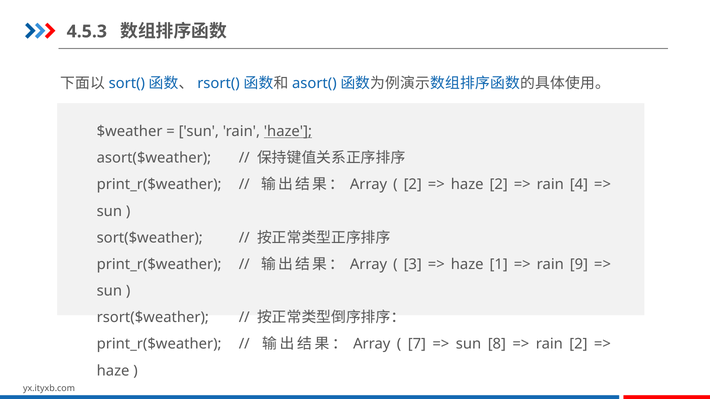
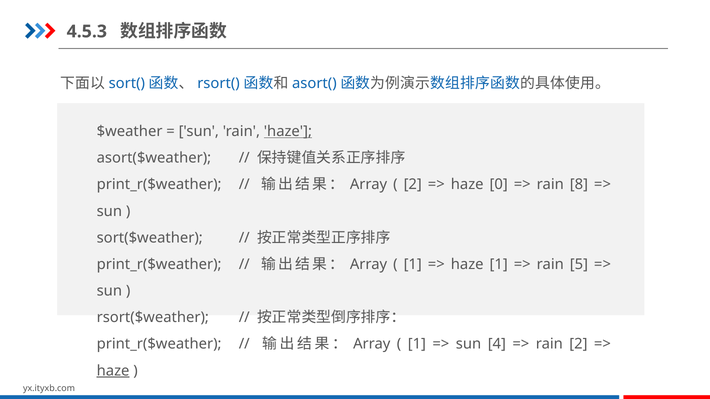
haze 2: 2 -> 0 (499, 185)
4: 4 -> 8 (579, 185)
3: 3 -> 1 (413, 265)
9: 9 -> 5 (579, 265)
7: 7 -> 1 (417, 345)
8: 8 -> 4 (497, 345)
haze underline: none -> present (113, 371)
